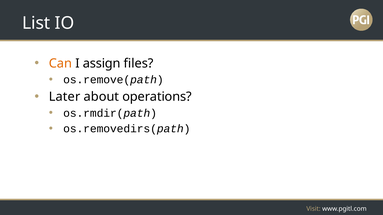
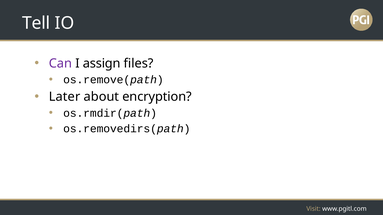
List: List -> Tell (36, 23)
Can colour: orange -> purple (60, 63)
operations: operations -> encryption (157, 97)
